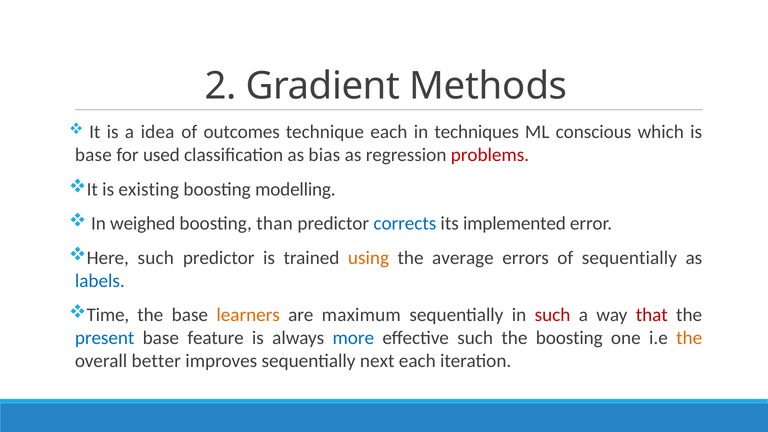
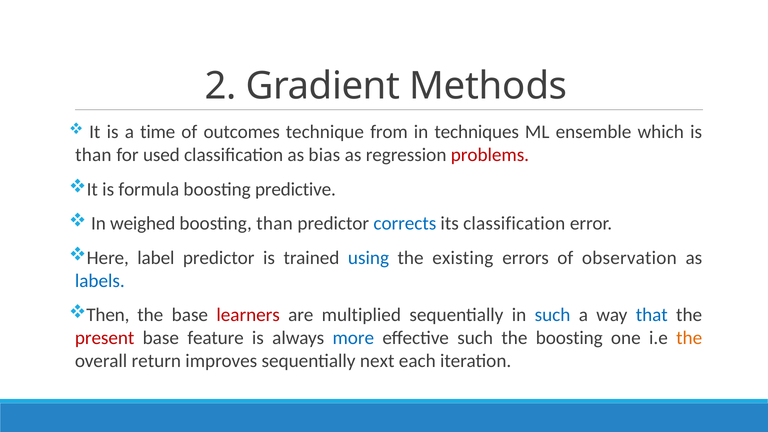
idea: idea -> time (158, 132)
technique each: each -> from (389, 132)
conscious: conscious -> ensemble (593, 132)
base: base -> than (93, 155)
existing: existing -> formula (149, 189)
modelling: modelling -> predictive (295, 189)
its implemented: implemented -> classification (514, 224)
Here such: such -> label (156, 258)
using colour: orange -> blue (369, 258)
average: average -> existing (463, 258)
of sequentially: sequentially -> observation (629, 258)
Time: Time -> Then (108, 315)
learners colour: orange -> red (248, 315)
maximum: maximum -> multiplied (361, 315)
such colour: red -> blue (553, 315)
that colour: red -> blue (652, 315)
present colour: blue -> red (105, 338)
better: better -> return (156, 361)
